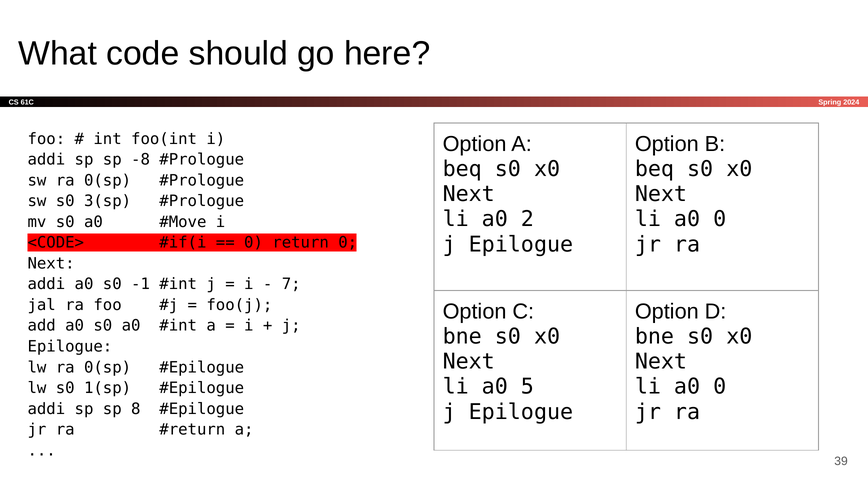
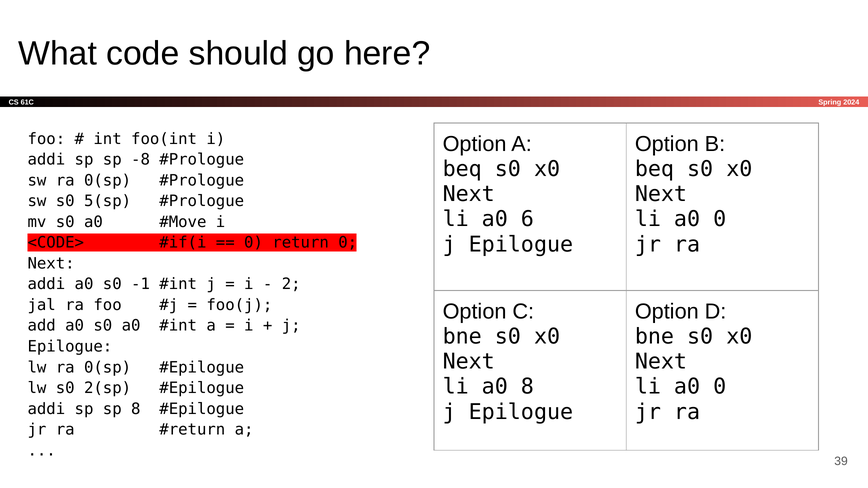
3(sp: 3(sp -> 5(sp (108, 201)
2: 2 -> 6 (527, 219)
7: 7 -> 2 (291, 284)
a0 5: 5 -> 8 (527, 387)
1(sp: 1(sp -> 2(sp (108, 388)
